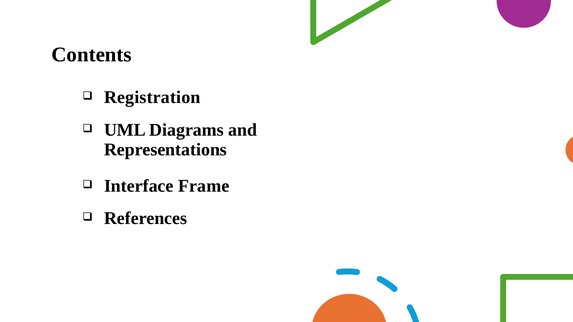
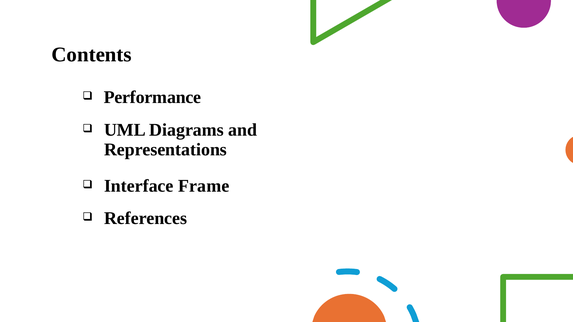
Registration: Registration -> Performance (152, 97)
